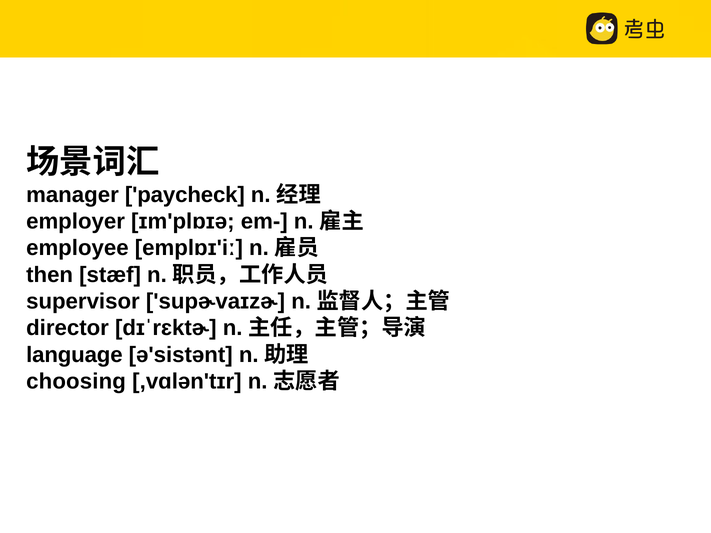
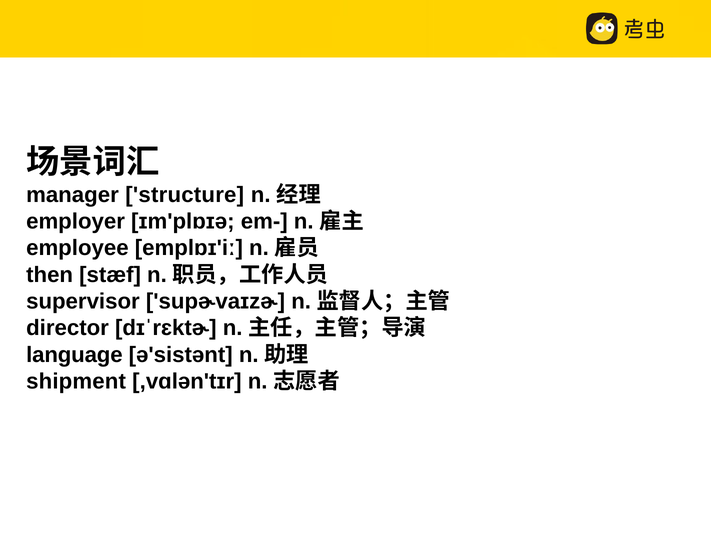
paycheck: paycheck -> structure (185, 195)
choosing: choosing -> shipment (76, 382)
